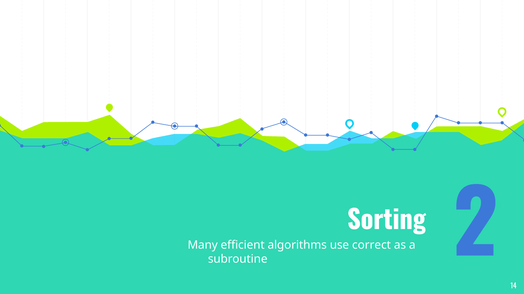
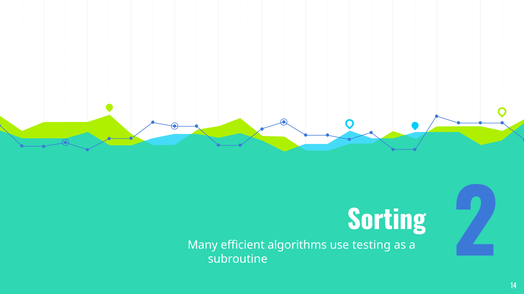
correct: correct -> testing (371, 246)
